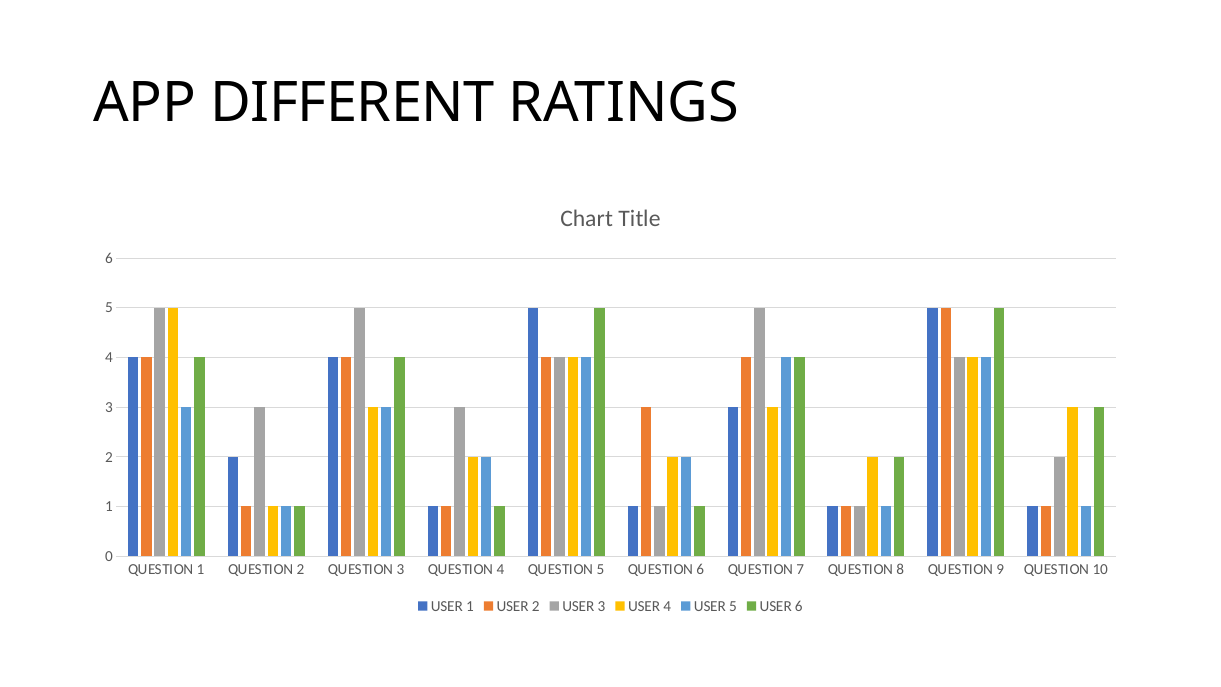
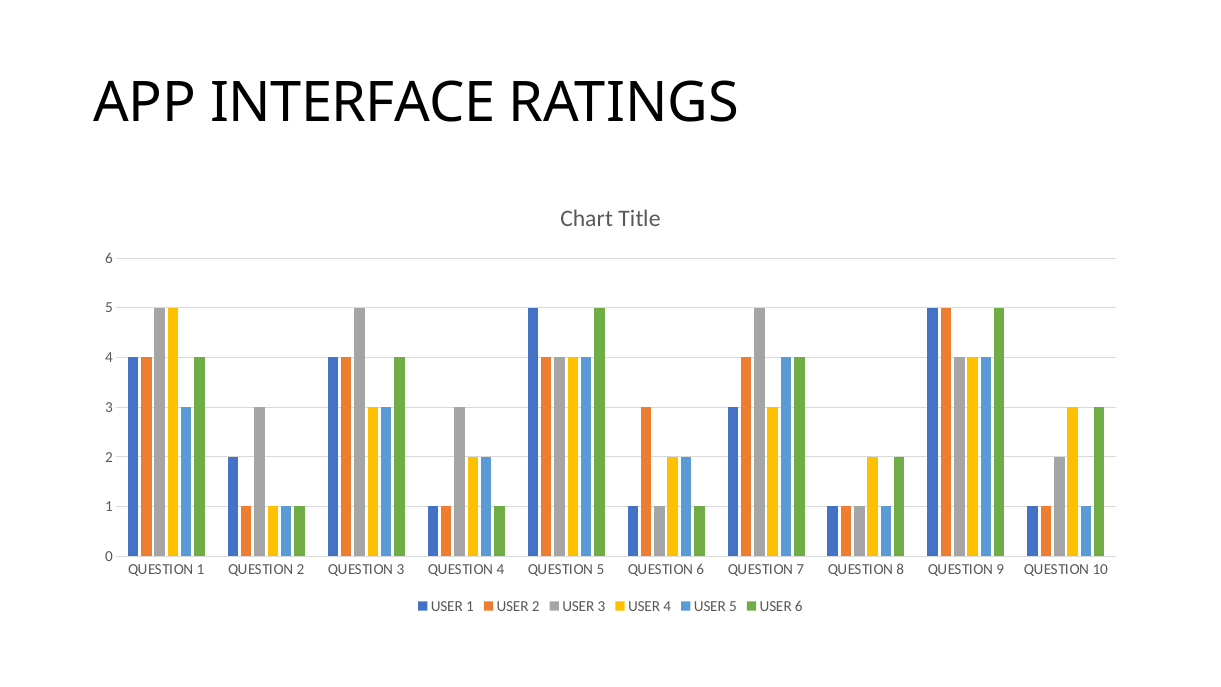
DIFFERENT: DIFFERENT -> INTERFACE (353, 103)
